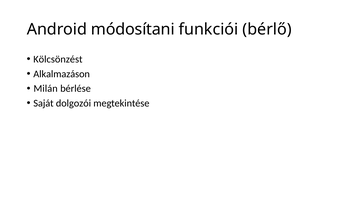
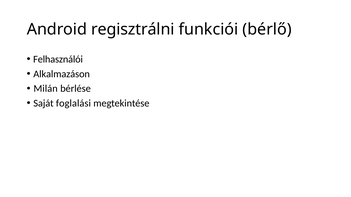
módosítani: módosítani -> regisztrálni (133, 29)
Kölcsönzést: Kölcsönzést -> Felhasználói (58, 59)
dolgozói: dolgozói -> foglalási (73, 103)
